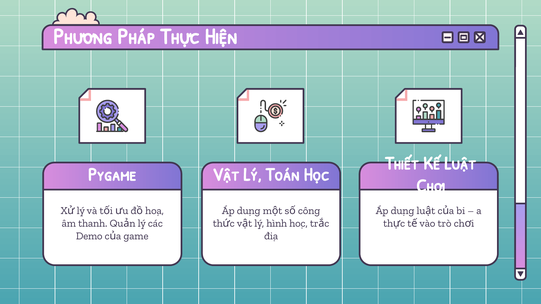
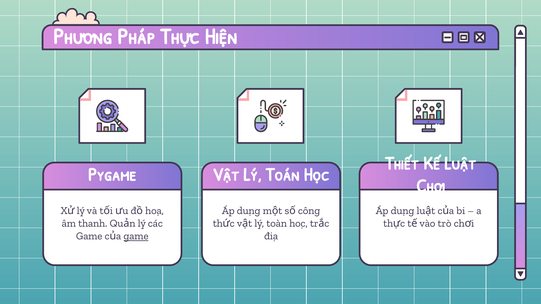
hình: hình -> toàn (277, 224)
Demo: Demo -> Game (89, 236)
game underline: none -> present (136, 236)
